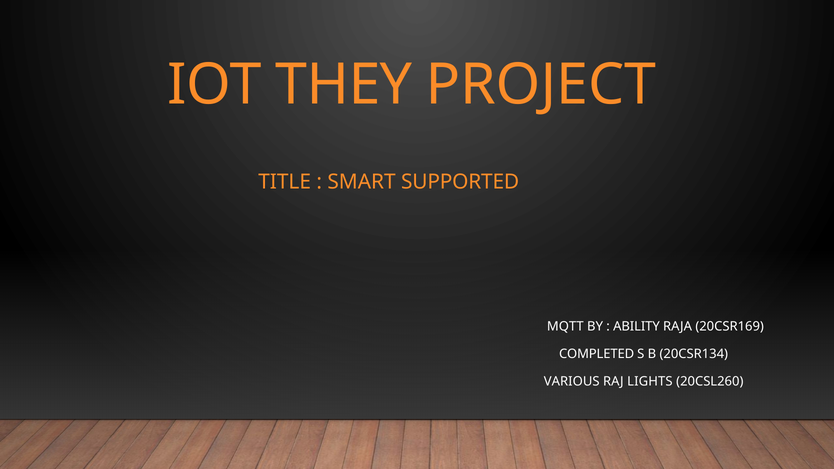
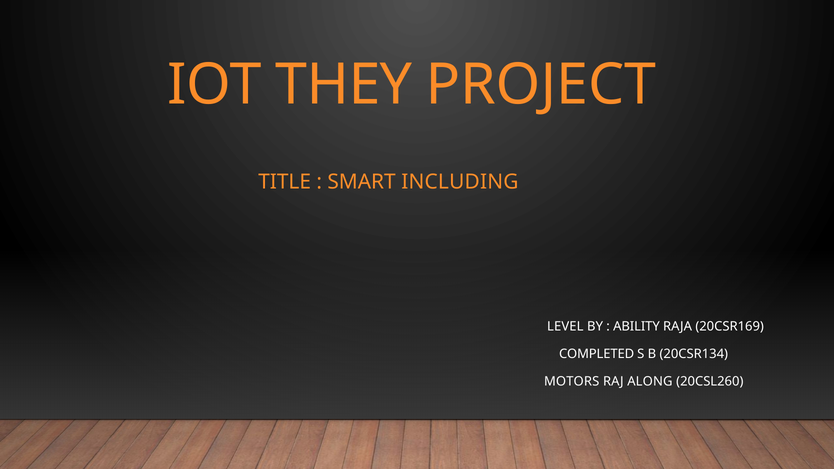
SUPPORTED: SUPPORTED -> INCLUDING (460, 182)
MQTT: MQTT -> LEVEL (565, 327)
VARIOUS: VARIOUS -> MOTORS (572, 381)
LIGHTS: LIGHTS -> ALONG (650, 381)
